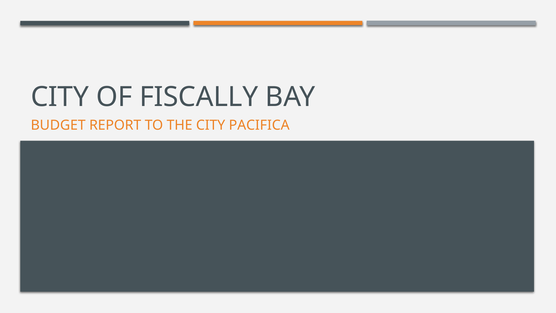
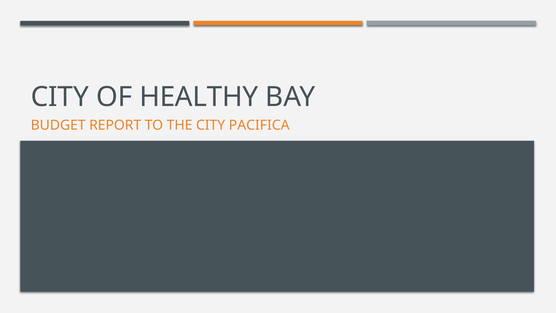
FISCALLY: FISCALLY -> HEALTHY (199, 97)
